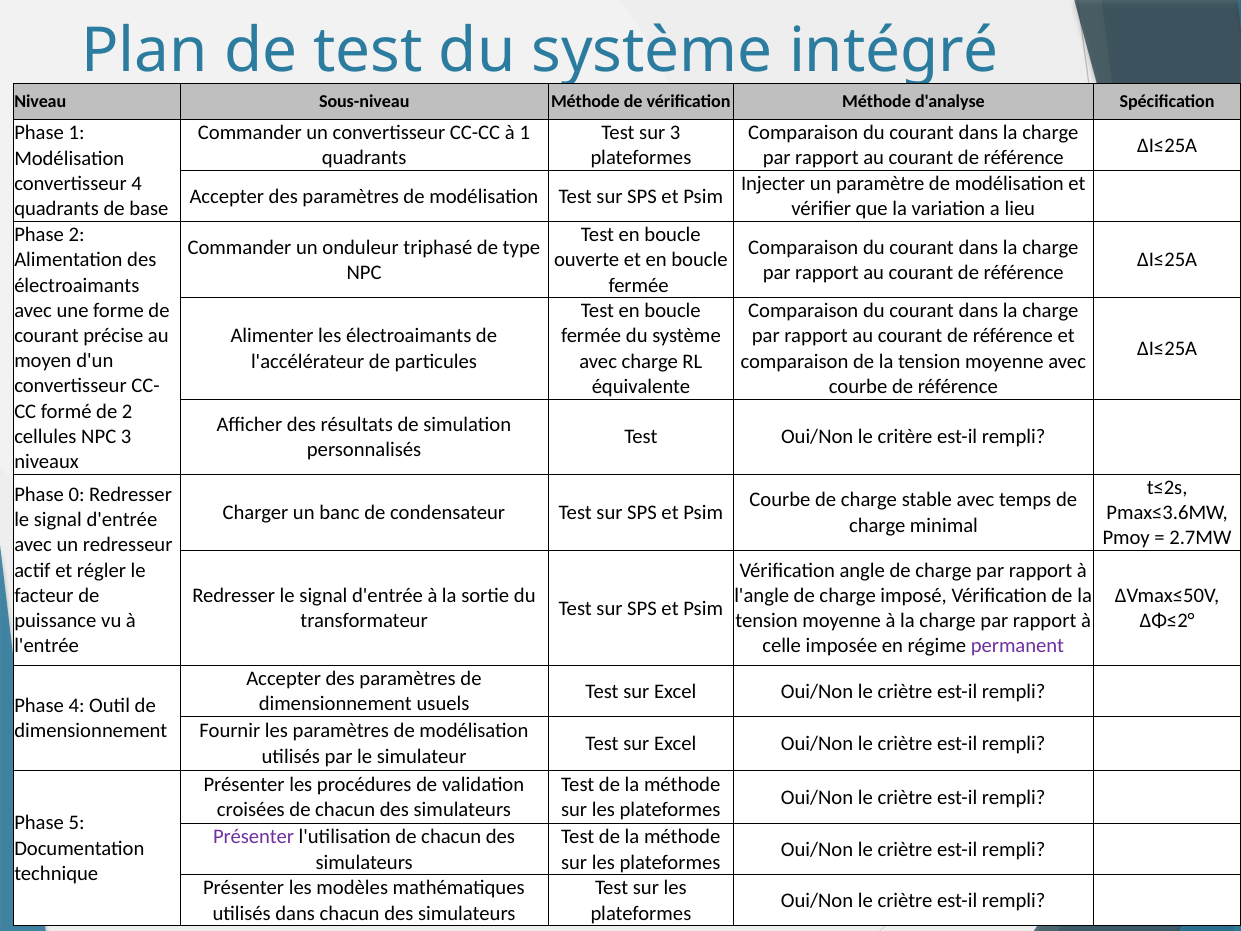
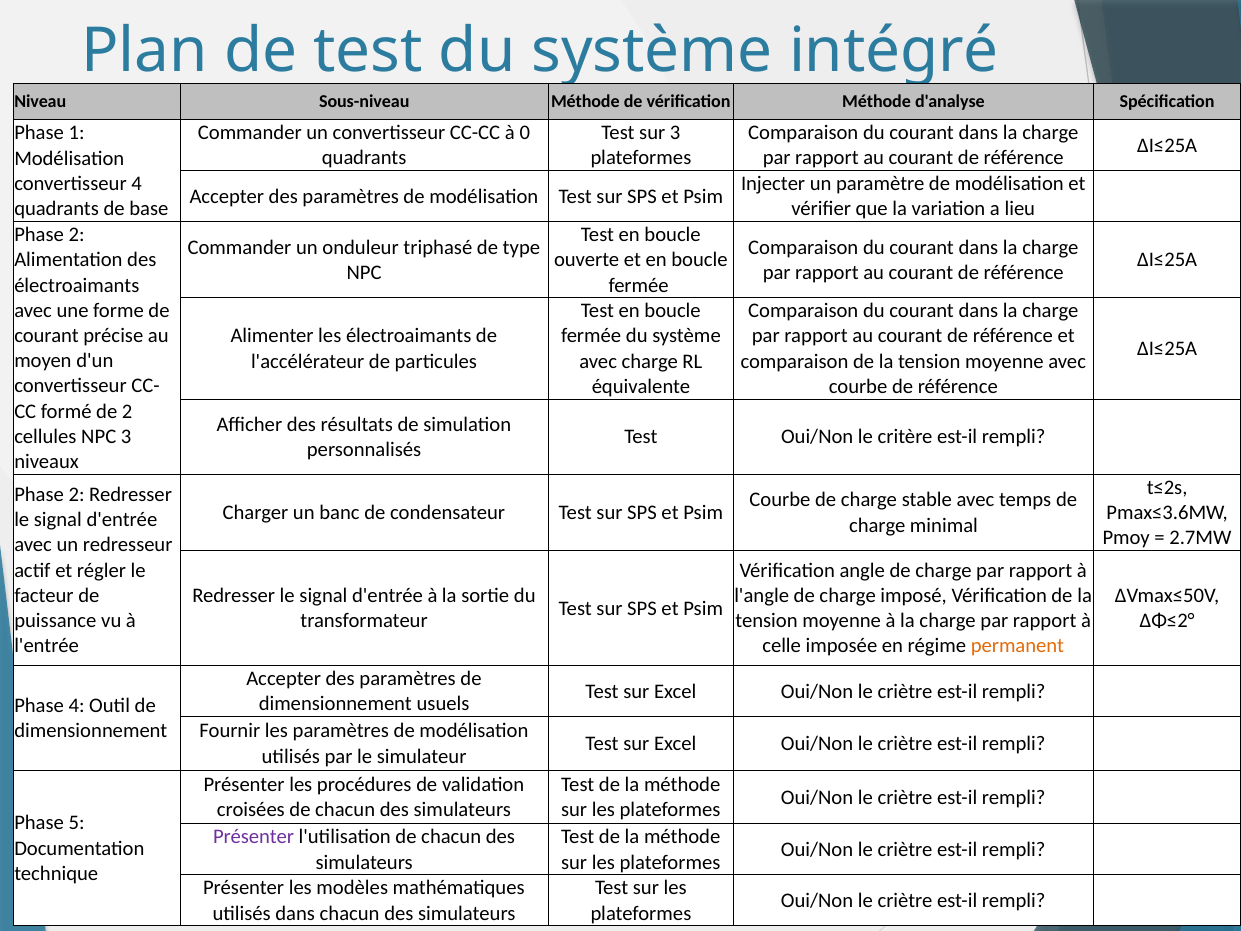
à 1: 1 -> 0 (525, 133)
0: 0 -> 2 (77, 494)
permanent colour: purple -> orange (1017, 646)
